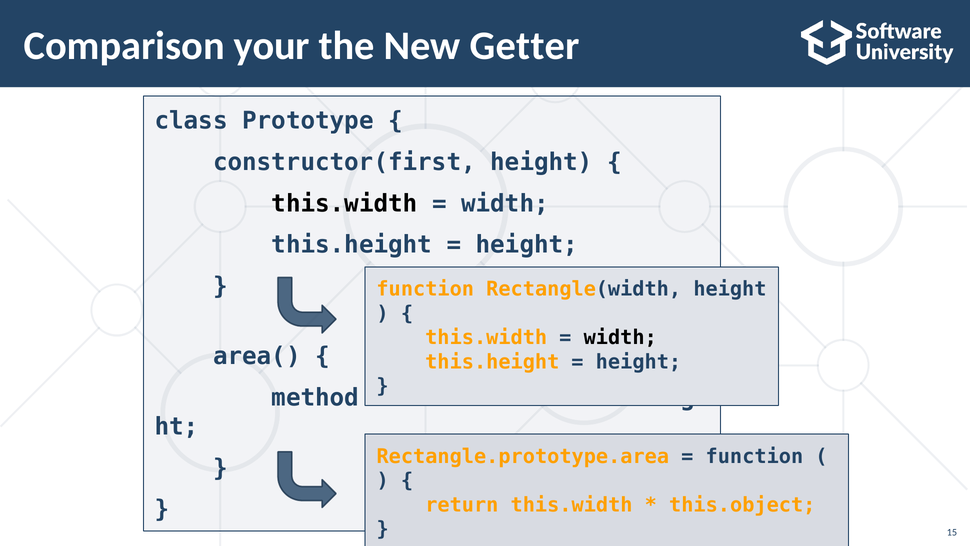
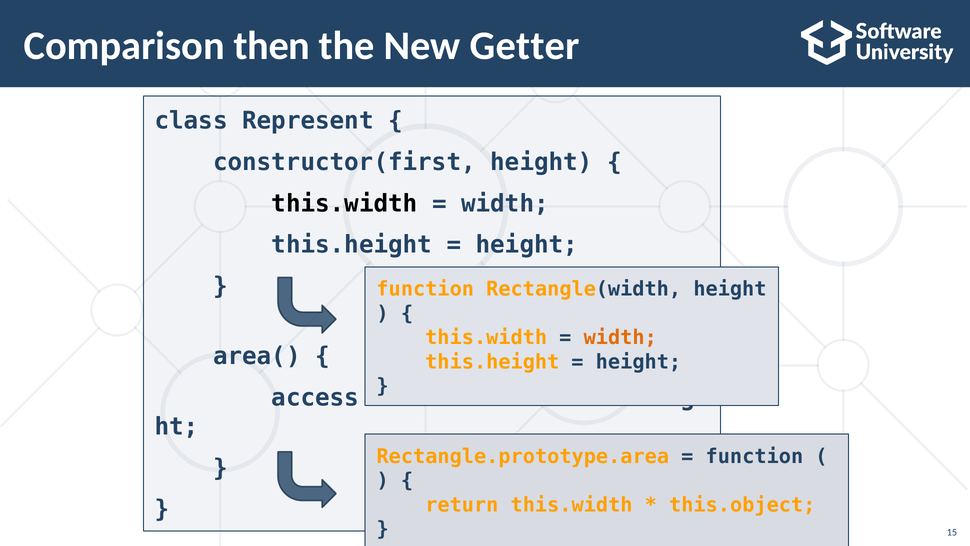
your: your -> then (272, 46)
Prototype: Prototype -> Represent (308, 121)
width colour: black -> orange (620, 337)
method: method -> access (315, 397)
